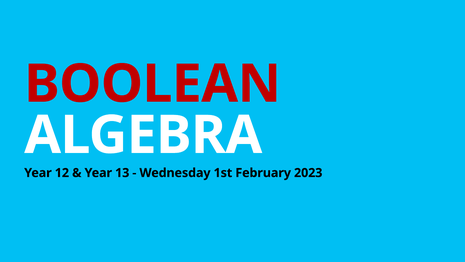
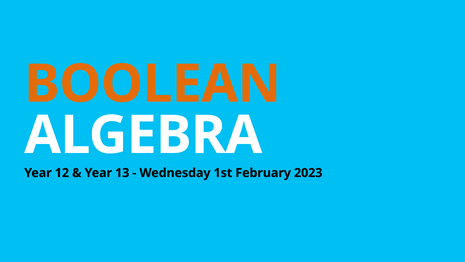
BOOLEAN colour: red -> orange (153, 84)
